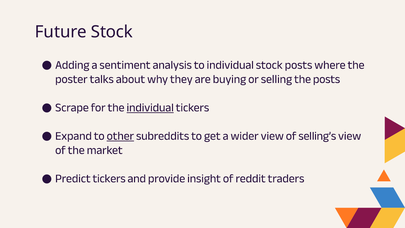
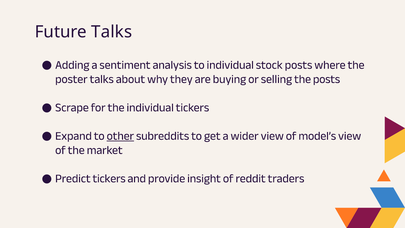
Future Stock: Stock -> Talks (112, 32)
individual underline: present -> none (150, 107)
selling’s: selling’s -> model’s (317, 136)
